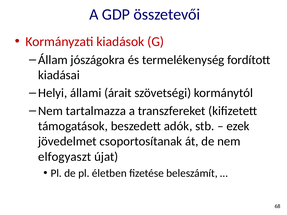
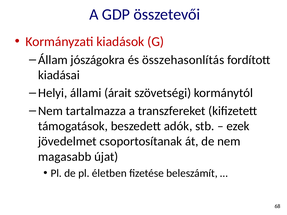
termelékenység: termelékenység -> összehasonlítás (183, 60)
elfogyaszt: elfogyaszt -> magasabb (65, 157)
